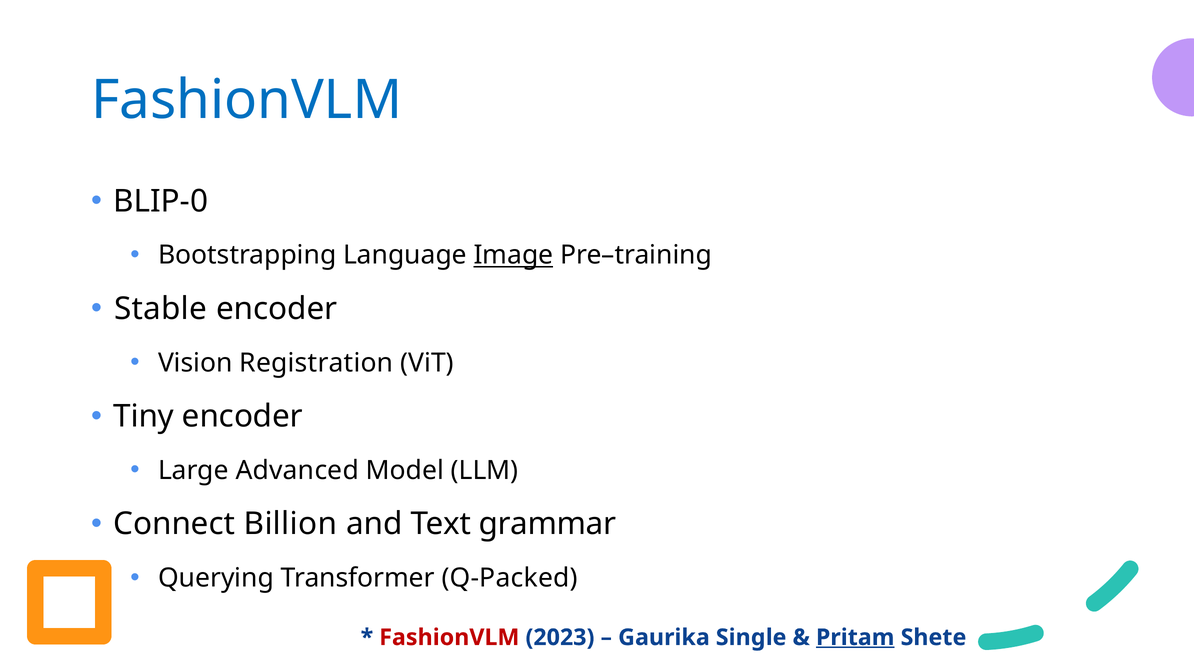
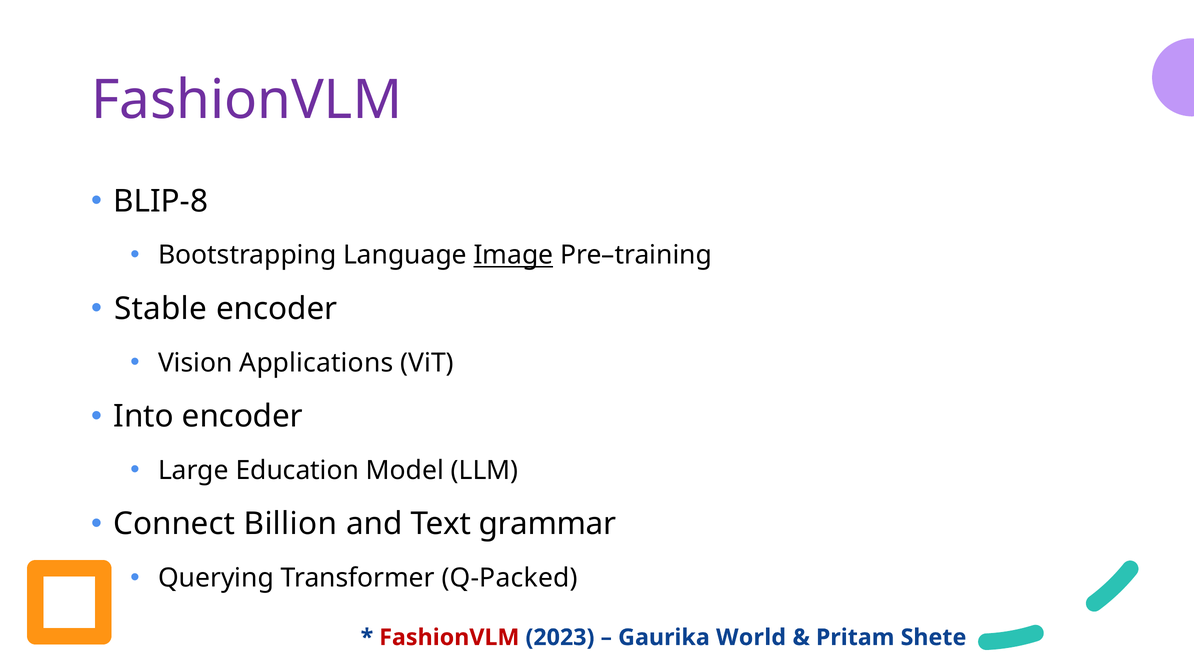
FashionVLM colour: blue -> purple (247, 100)
BLIP-0: BLIP-0 -> BLIP-8 (161, 201)
Registration: Registration -> Applications (316, 363)
Tiny: Tiny -> Into (144, 416)
Advanced: Advanced -> Education (297, 470)
Single: Single -> World (751, 637)
Pritam underline: present -> none (855, 637)
